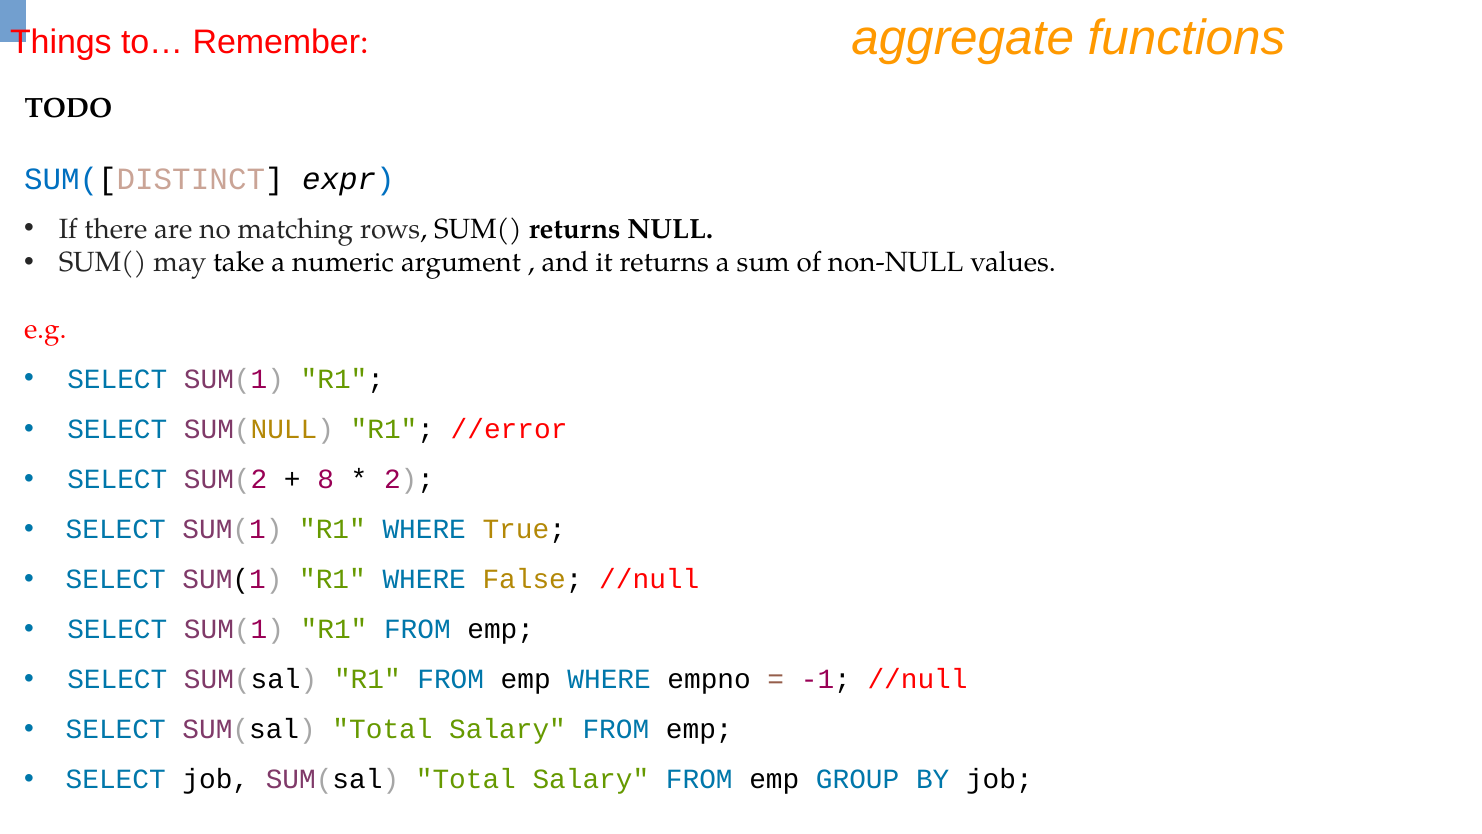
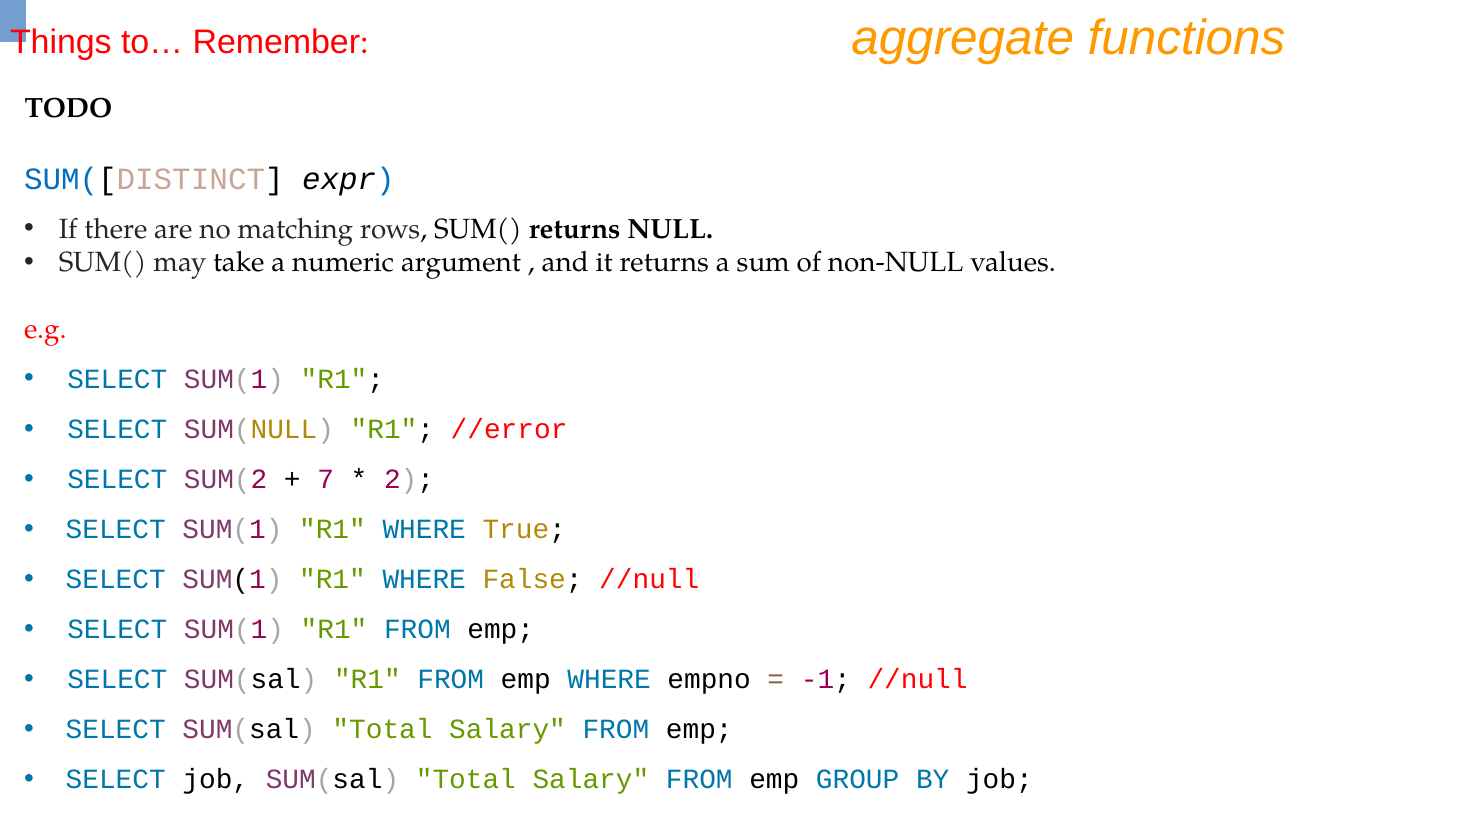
8: 8 -> 7 (326, 479)
